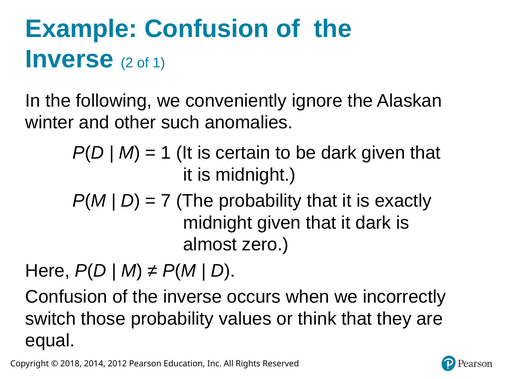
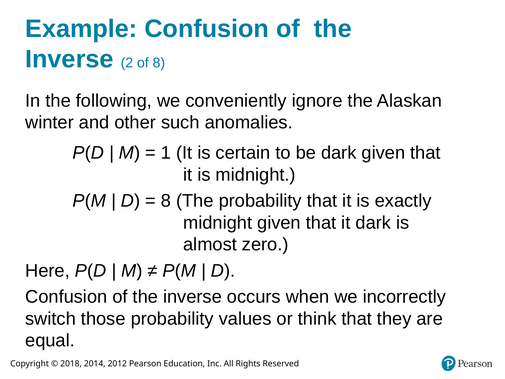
of 1: 1 -> 8 (159, 63)
7: 7 -> 8 (166, 201)
